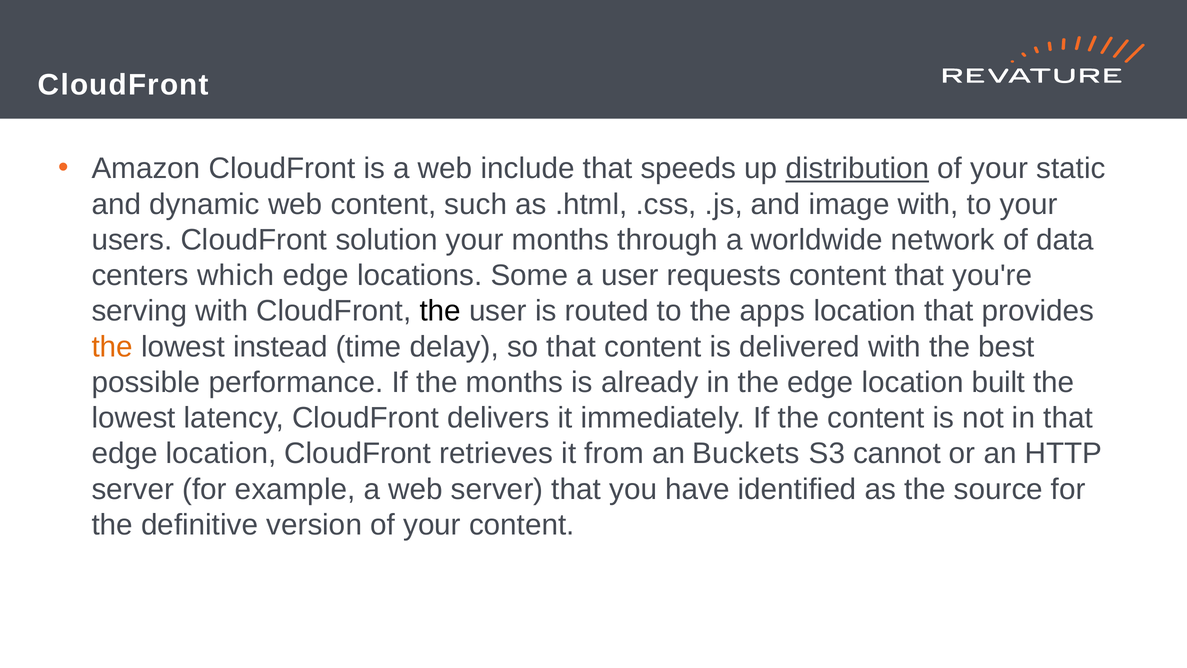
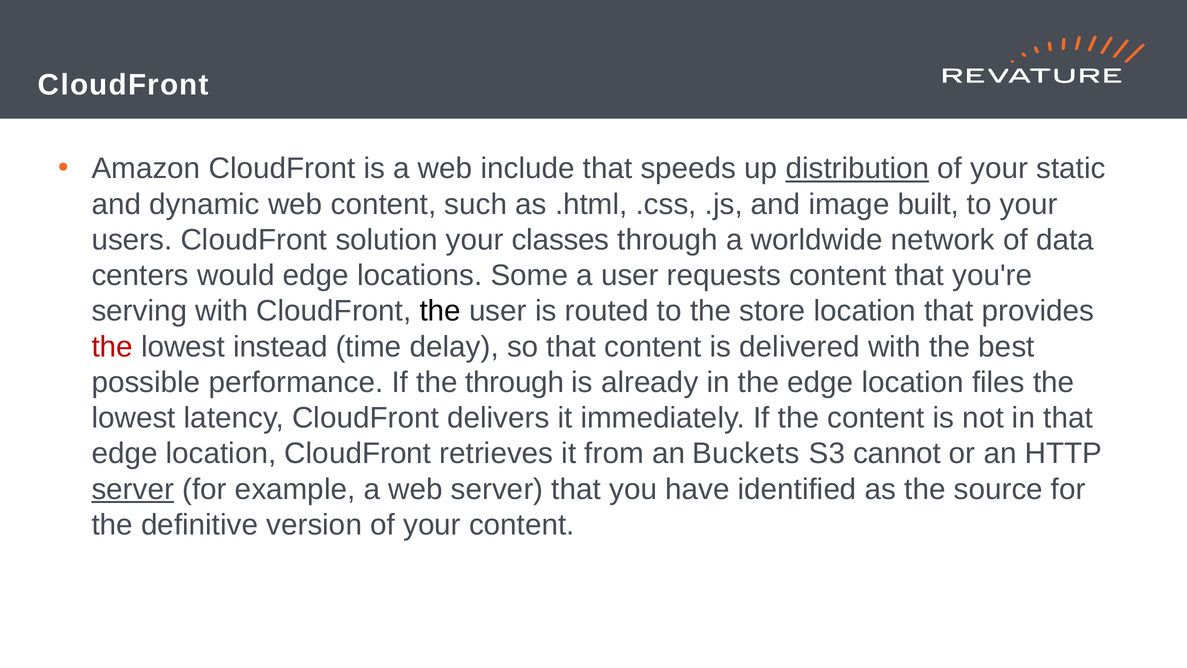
image with: with -> built (928, 204)
your months: months -> classes (561, 240)
which: which -> would (236, 275)
apps: apps -> store (772, 311)
the colour: orange -> red (112, 347)
the months: months -> through (515, 382)
built: built -> files (998, 382)
server underline: none -> present (133, 489)
